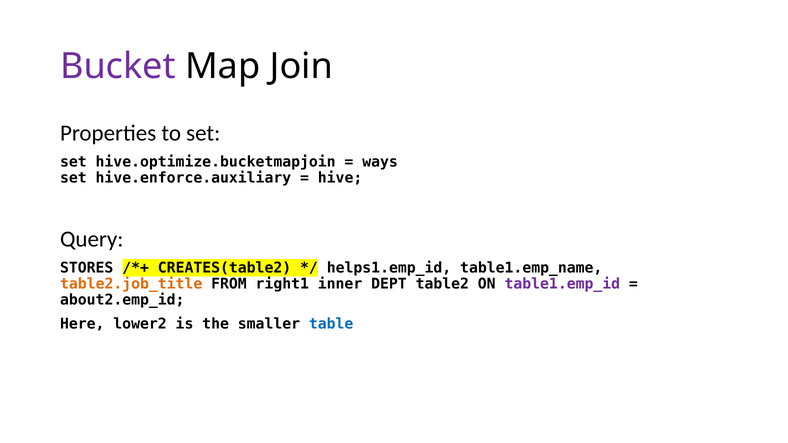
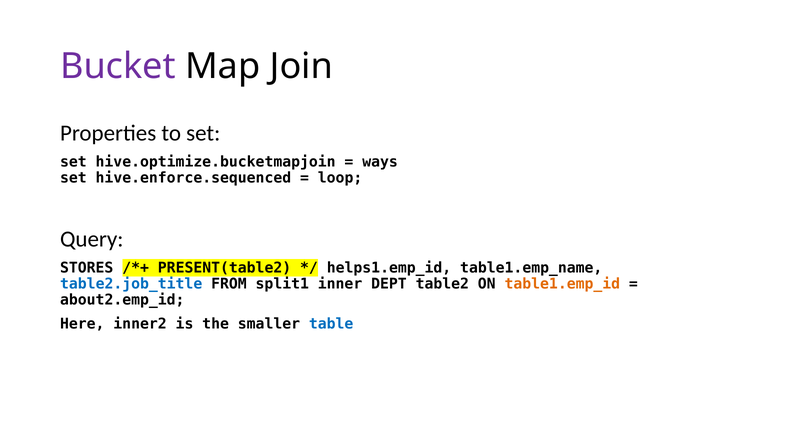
hive.enforce.auxiliary: hive.enforce.auxiliary -> hive.enforce.sequenced (193, 178)
hive: hive -> loop (340, 178)
CREATES(table2: CREATES(table2 -> PRESENT(table2 (225, 268)
table2.job_title colour: orange -> blue (131, 284)
right1: right1 -> split1 (282, 284)
table1.emp_id colour: purple -> orange (562, 284)
lower2: lower2 -> inner2 (140, 324)
